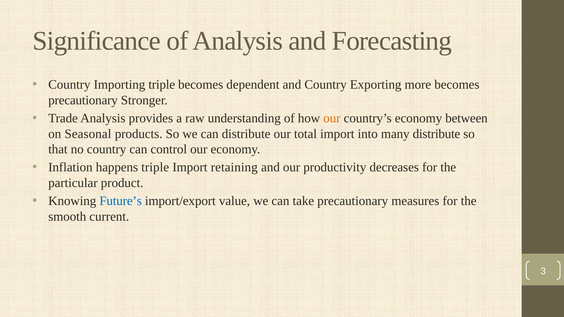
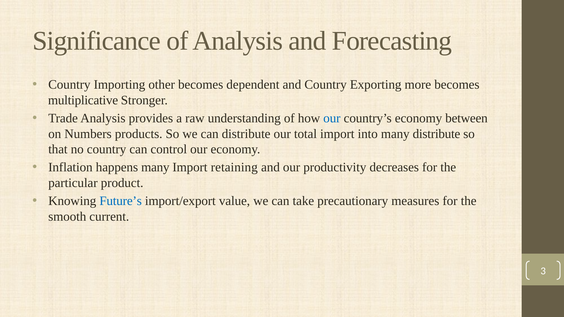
Importing triple: triple -> other (162, 85)
precautionary: precautionary -> multiplicative (83, 100)
our colour: orange -> blue (332, 118)
Seasonal: Seasonal -> Numbers (88, 134)
happens triple: triple -> many (155, 167)
